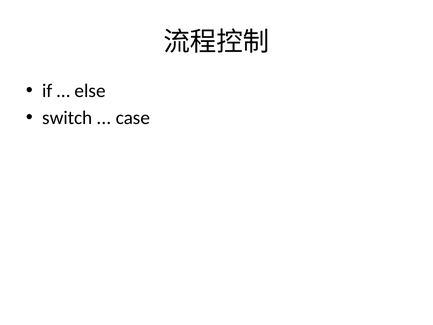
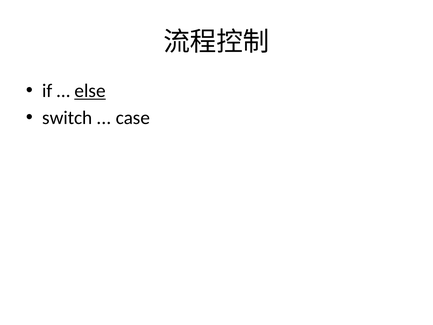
else underline: none -> present (90, 91)
